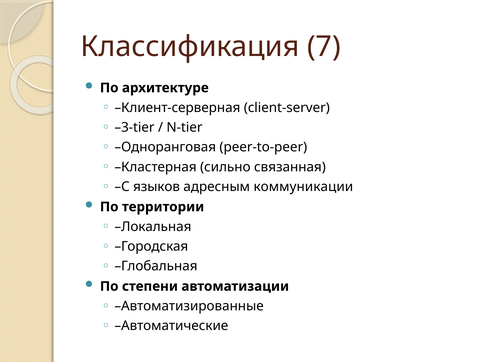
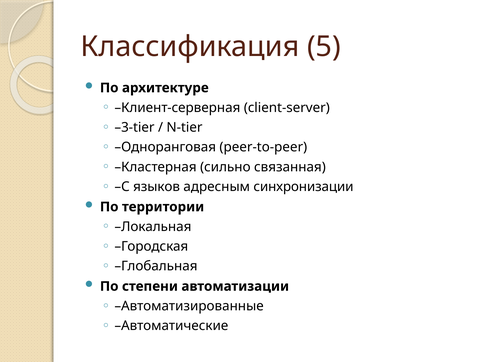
7: 7 -> 5 (324, 47)
коммуникации: коммуникации -> синхронизации (303, 187)
